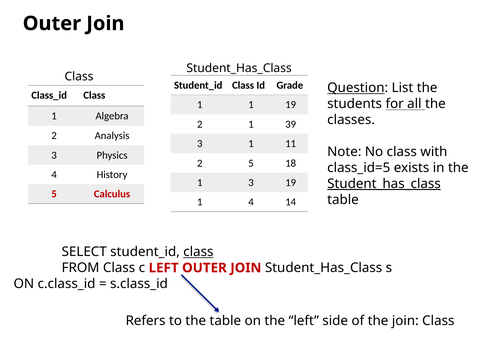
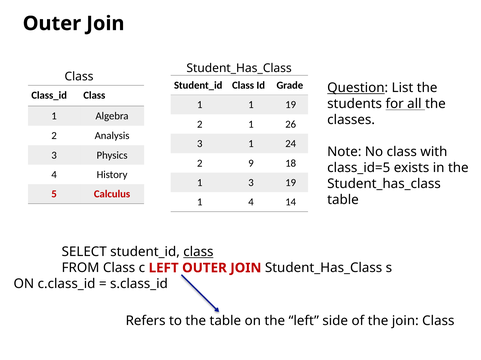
39: 39 -> 26 (291, 124)
11: 11 -> 24 (291, 144)
2 5: 5 -> 9 (251, 164)
Student_has_class underline: present -> none (384, 184)
